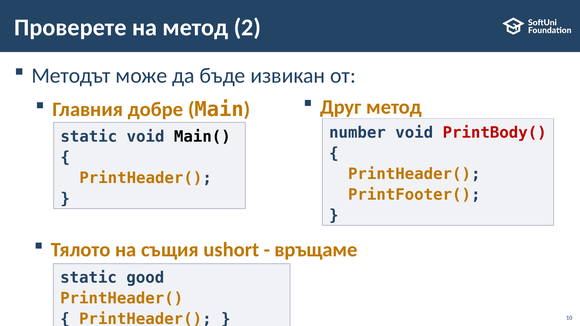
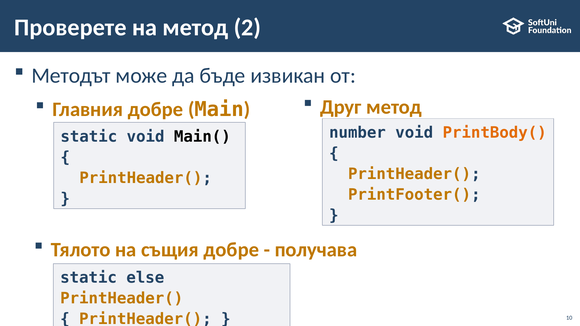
PrintBody( colour: red -> orange (495, 133)
същия ushort: ushort -> добре (231, 250)
връщаме: връщаме -> получава (316, 250)
good: good -> else (145, 278)
